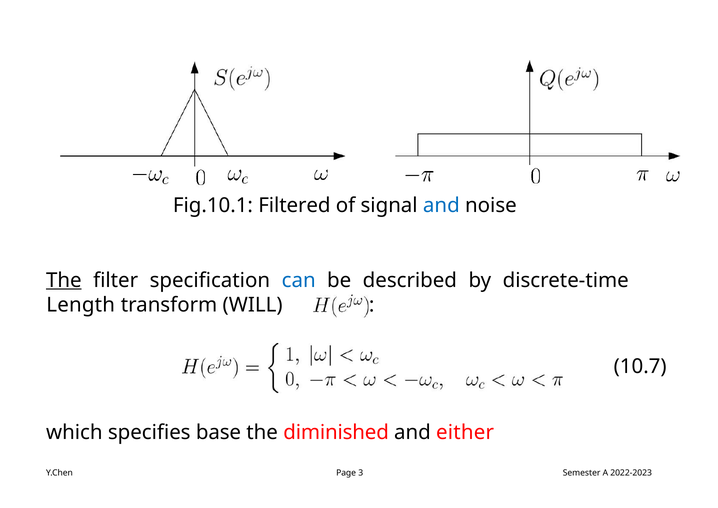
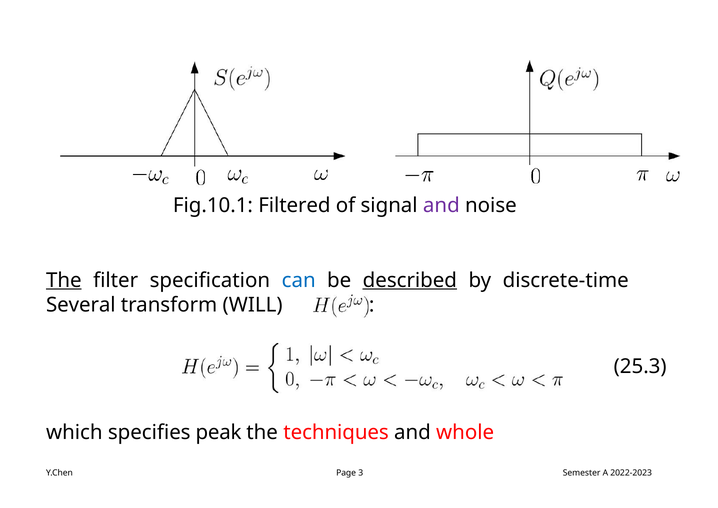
and colour: blue -> purple (441, 206)
described underline: none -> present (410, 280)
Length: Length -> Several (81, 305)
10.7: 10.7 -> 25.3 (640, 366)
base: base -> peak (219, 432)
diminished: diminished -> techniques (336, 432)
either: either -> whole (465, 432)
